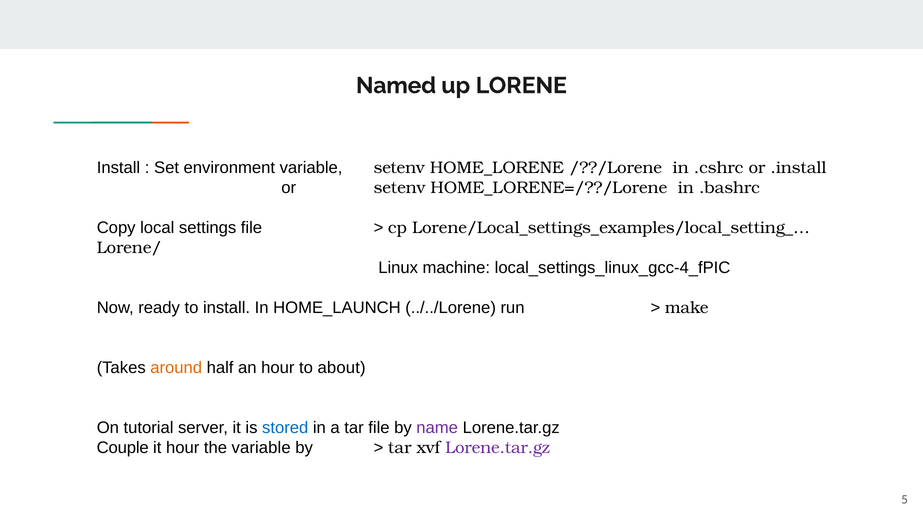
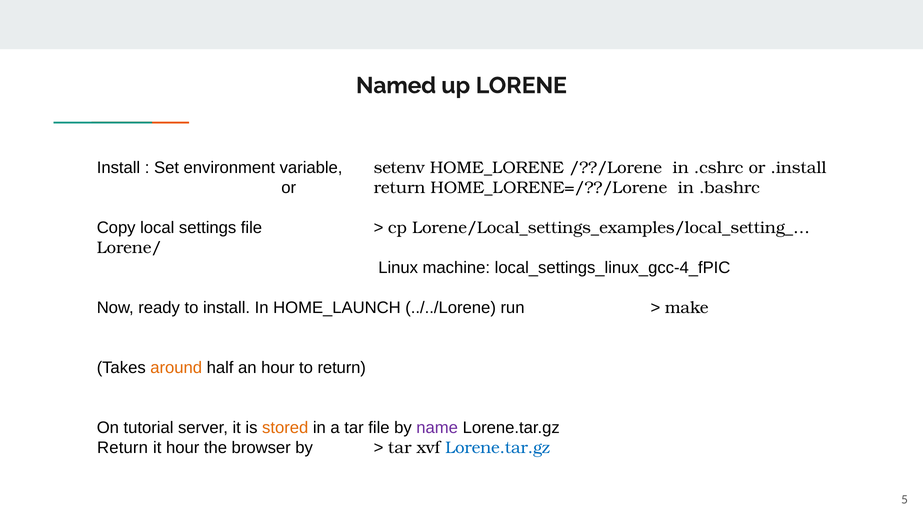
or setenv: setenv -> return (400, 188)
to about: about -> return (342, 368)
stored colour: blue -> orange (285, 428)
Couple: Couple -> Return (123, 448)
the variable: variable -> browser (261, 448)
Lorene.tar.gz colour: purple -> blue (498, 448)
